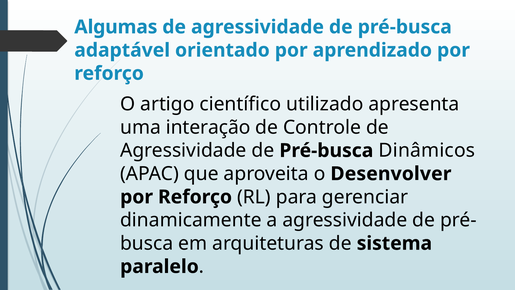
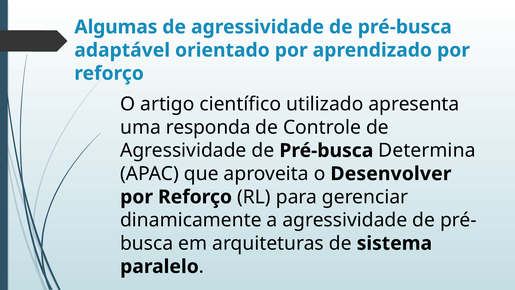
interação: interação -> responda (208, 127)
Dinâmicos: Dinâmicos -> Determina (427, 150)
